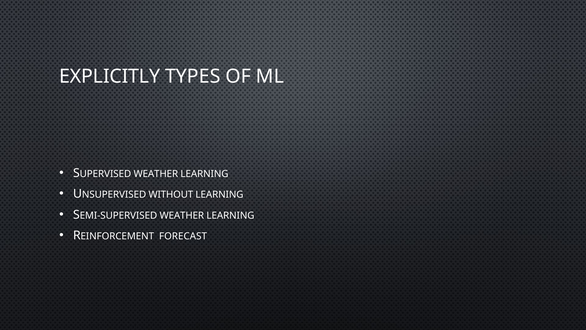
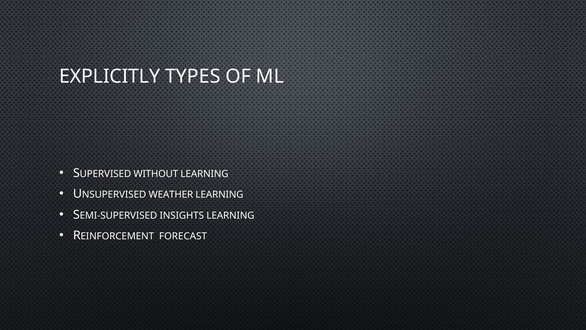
WEATHER: WEATHER -> WITHOUT (156, 174)
WITHOUT: WITHOUT -> WEATHER (171, 195)
WEATHER: WEATHER -> INSIGHTS (182, 215)
